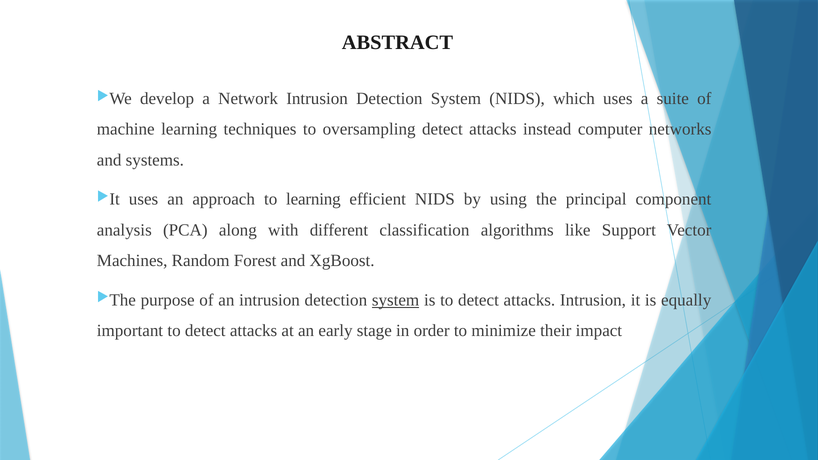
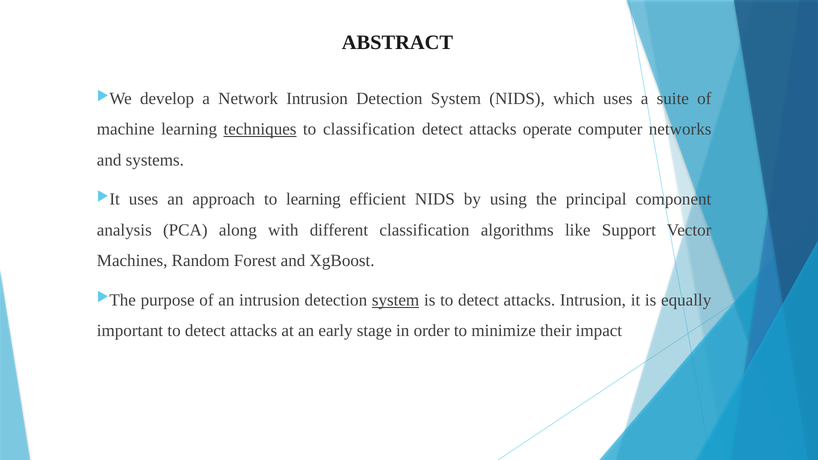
techniques underline: none -> present (260, 129)
to oversampling: oversampling -> classification (369, 129)
instead: instead -> operate (547, 129)
